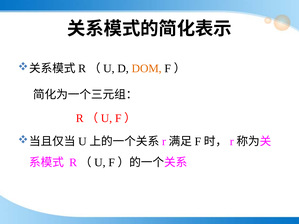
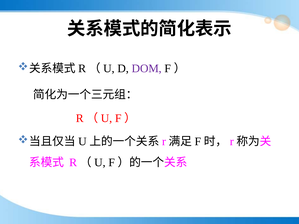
DOM colour: orange -> purple (147, 69)
